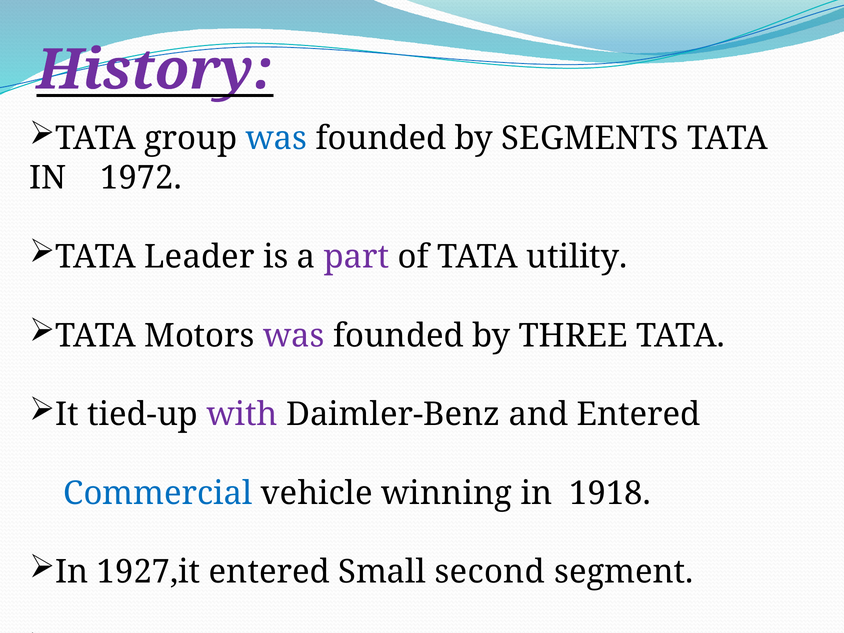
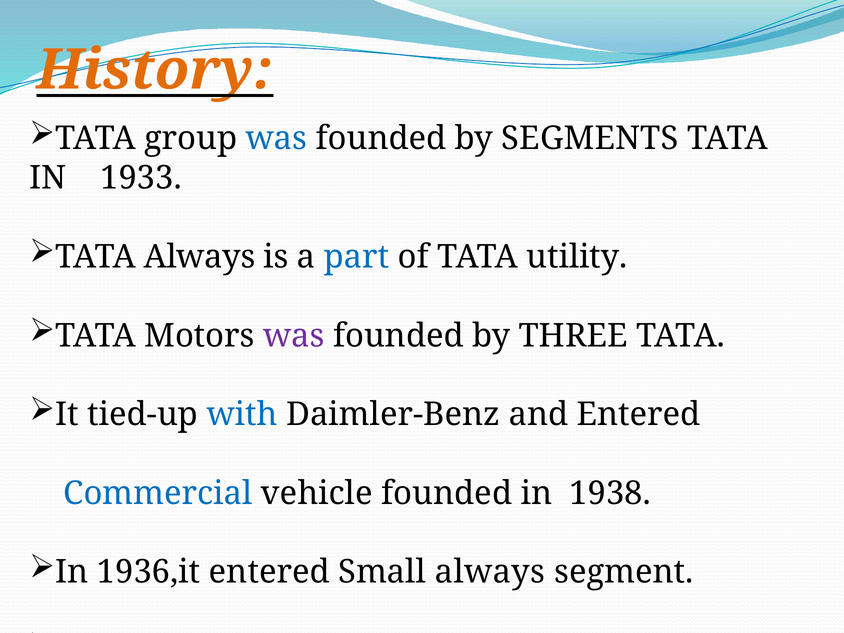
History colour: purple -> orange (155, 70)
1972: 1972 -> 1933 (141, 178)
TATA Leader: Leader -> Always (200, 257)
part colour: purple -> blue (357, 257)
with colour: purple -> blue (242, 415)
vehicle winning: winning -> founded (447, 493)
1918: 1918 -> 1938 (610, 493)
1927,it: 1927,it -> 1936,it (149, 572)
Small second: second -> always (490, 572)
